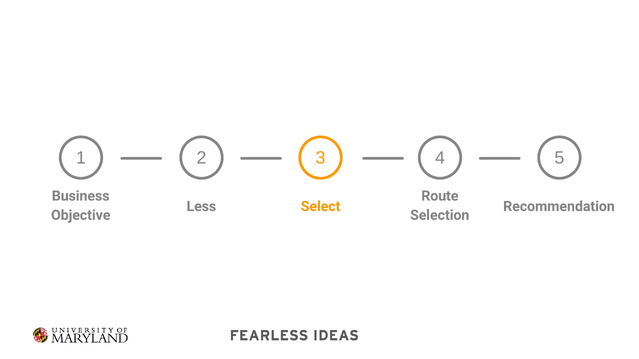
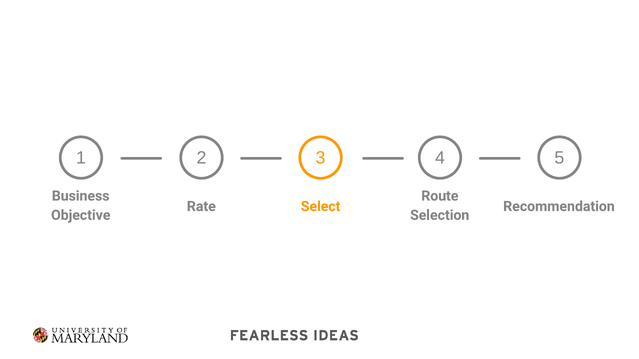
Less: Less -> Rate (201, 207)
